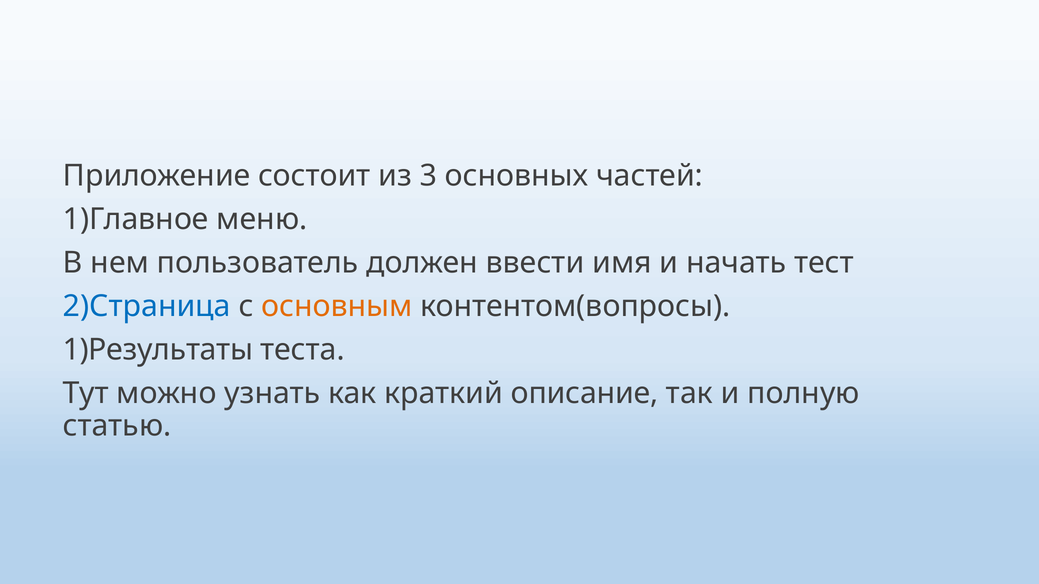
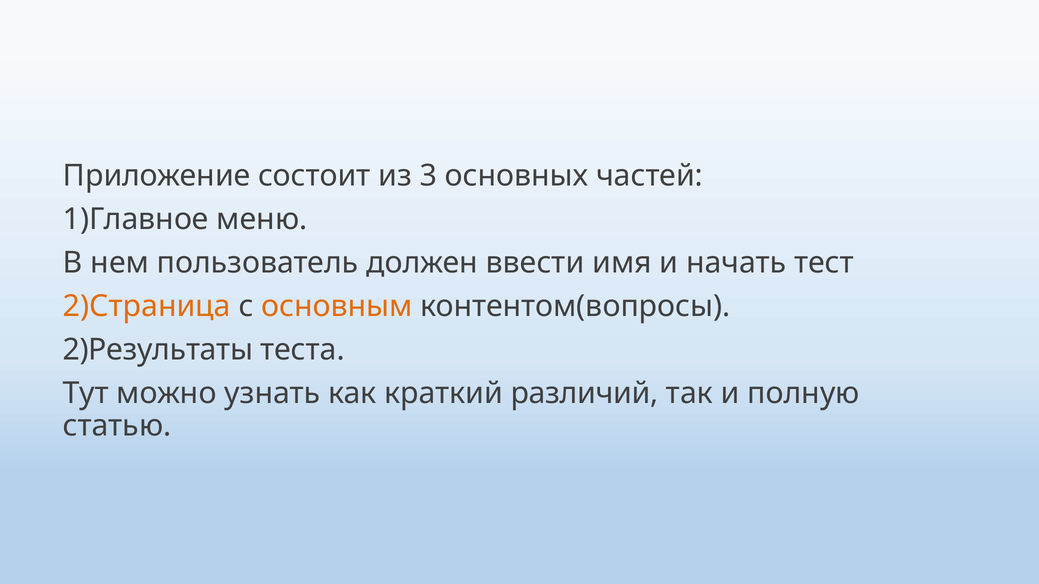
2)Страница colour: blue -> orange (147, 306)
1)Результаты: 1)Результаты -> 2)Результаты (158, 350)
описание: описание -> различий (585, 393)
